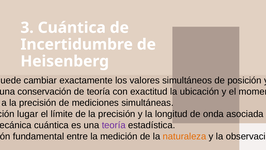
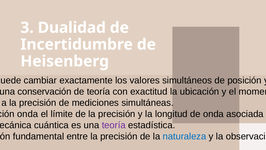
3 Cuántica: Cuántica -> Dualidad (72, 28)
lugar: lugar -> onda (28, 114)
entre la medición: medición -> precisión (119, 136)
naturaleza colour: orange -> blue (184, 136)
